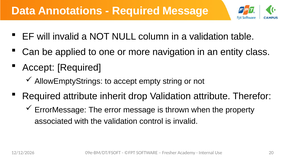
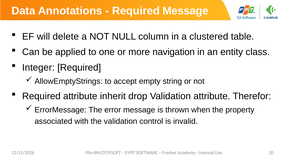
will invalid: invalid -> delete (66, 36)
a validation: validation -> clustered (209, 36)
Accept: Accept -> Integer (38, 67)
